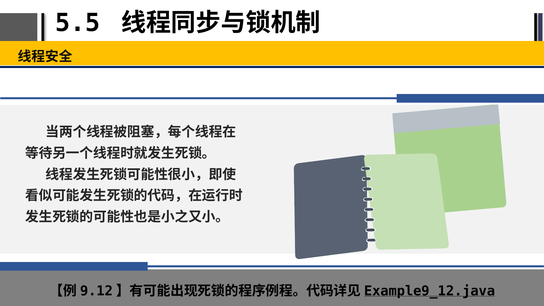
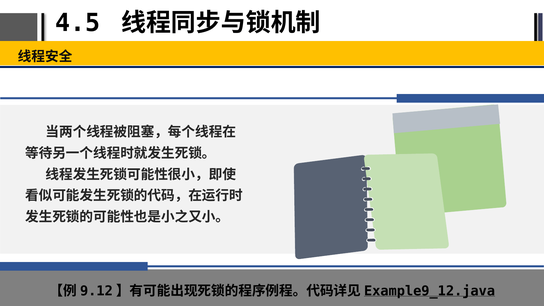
5.5: 5.5 -> 4.5 (78, 23)
